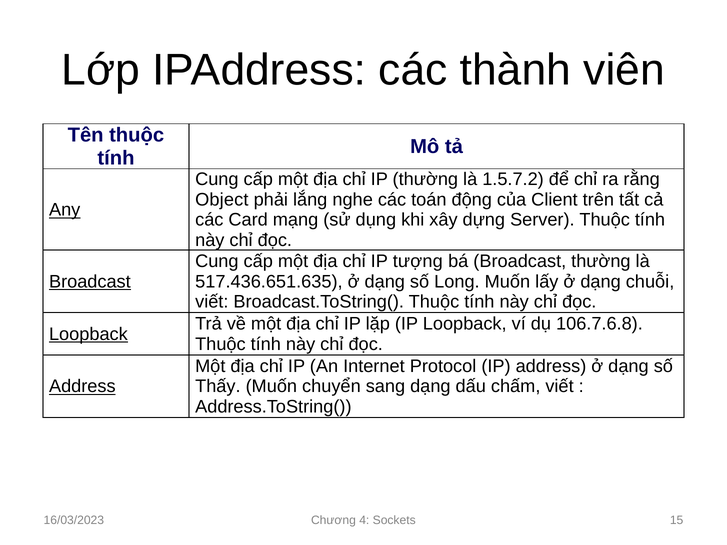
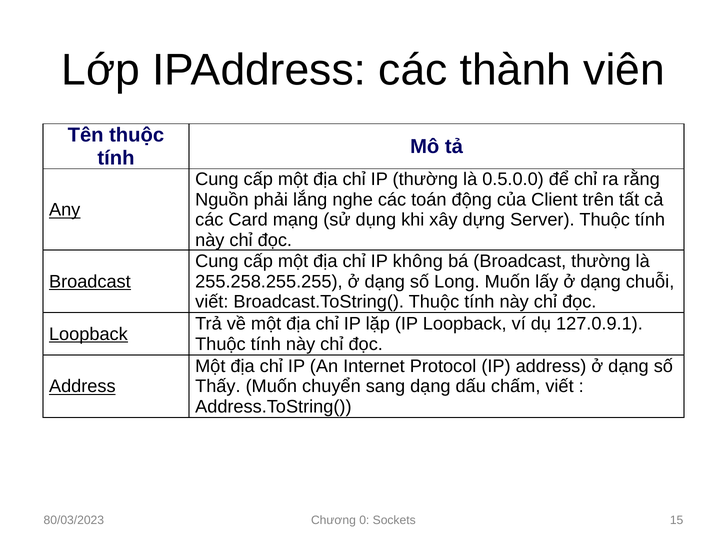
1.5.7.2: 1.5.7.2 -> 0.5.0.0 (513, 179)
Object: Object -> Nguồn (222, 200)
tượng: tượng -> không (418, 261)
517.436.651.635: 517.436.651.635 -> 255.258.255.255 (269, 282)
106.7.6.8: 106.7.6.8 -> 127.0.9.1 (599, 324)
16/03/2023: 16/03/2023 -> 80/03/2023 (74, 521)
4: 4 -> 0 (364, 521)
